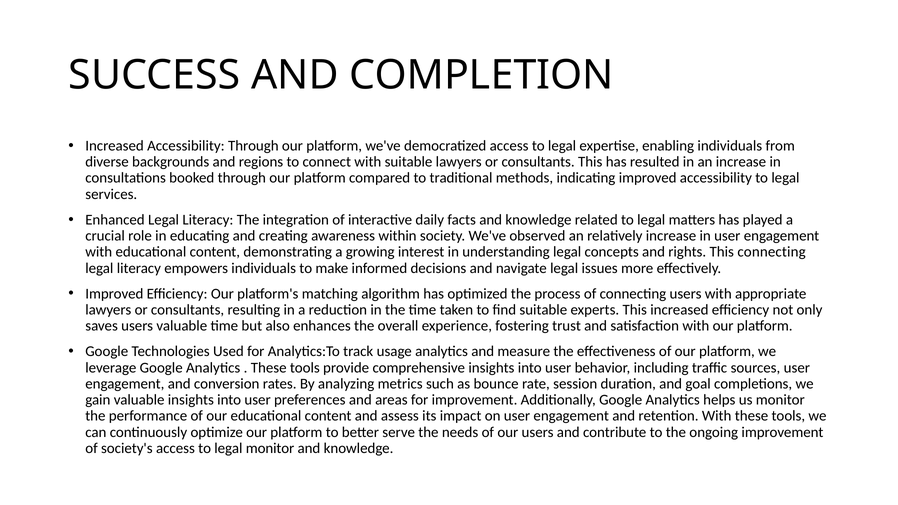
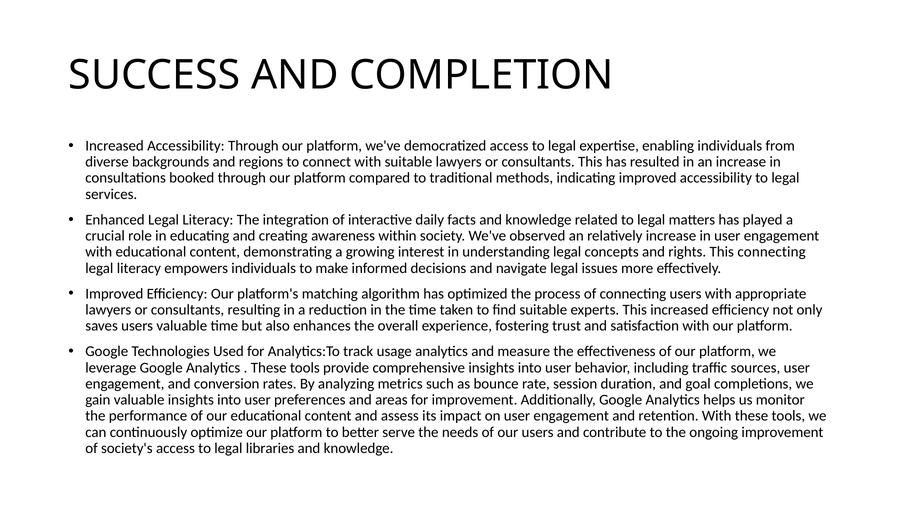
legal monitor: monitor -> libraries (270, 448)
